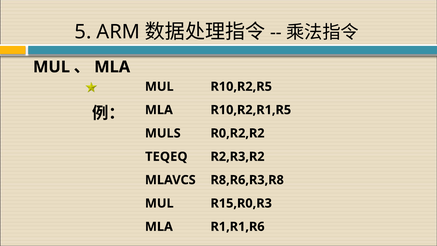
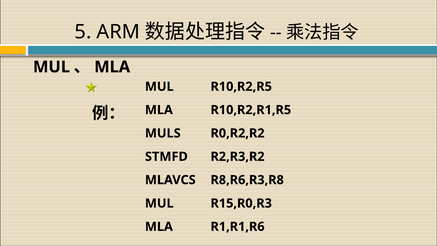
TEQEQ: TEQEQ -> STMFD (166, 157)
